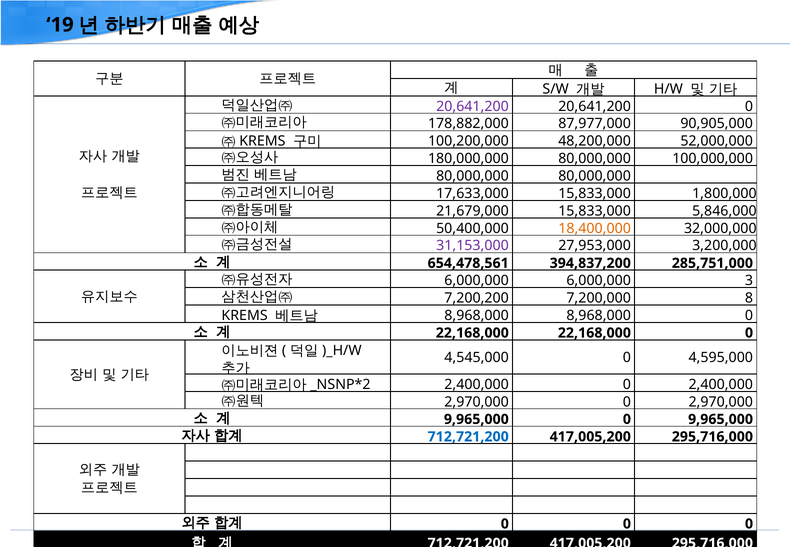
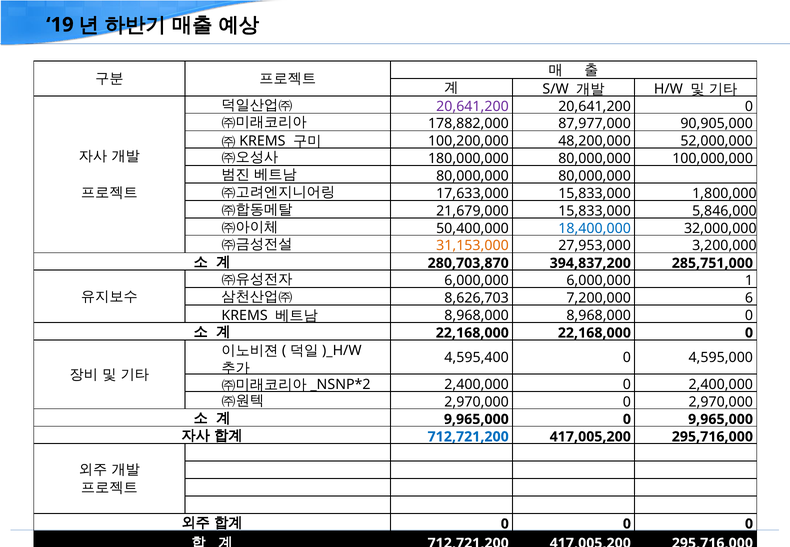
18,400,000 colour: orange -> blue (595, 228)
31,153,000 colour: purple -> orange (472, 246)
654,478,561: 654,478,561 -> 280,703,870 (468, 263)
6,000,000 3: 3 -> 1 (749, 281)
7,200,200: 7,200,200 -> 8,626,703 (477, 298)
8: 8 -> 6 (749, 298)
4,545,000: 4,545,000 -> 4,595,400 (477, 358)
